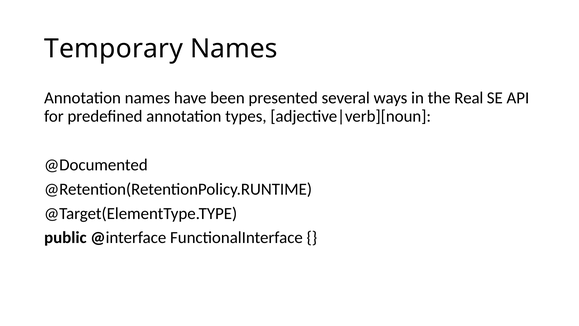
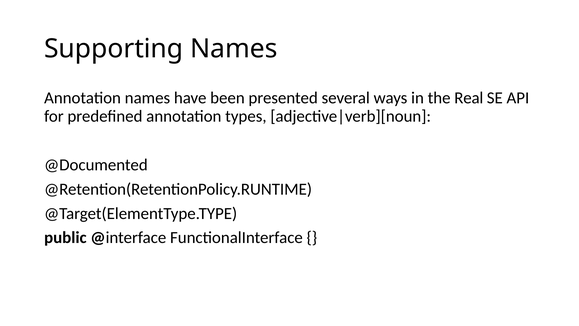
Temporary: Temporary -> Supporting (114, 49)
